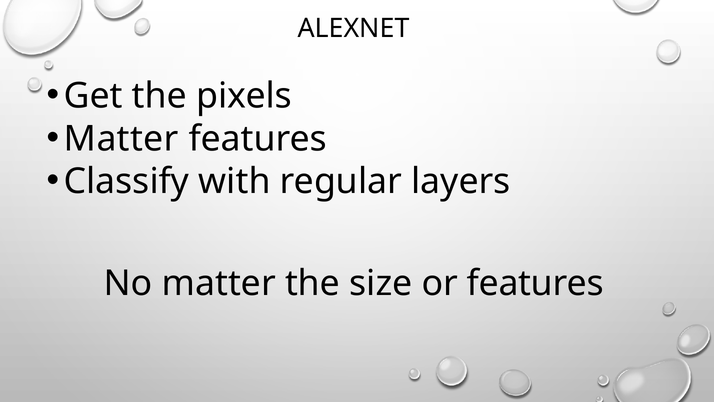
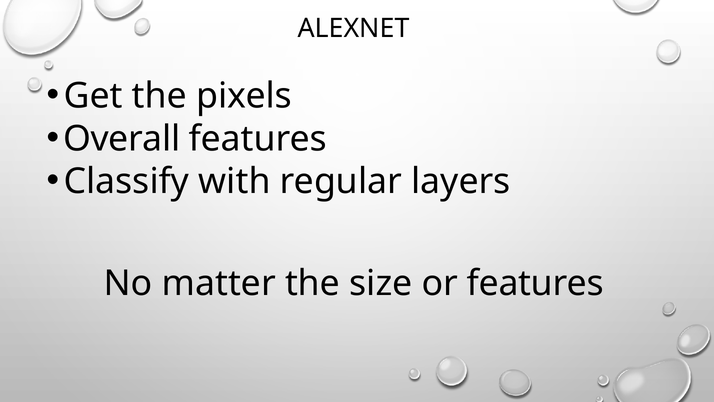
Matter: Matter -> Overall (122, 139)
